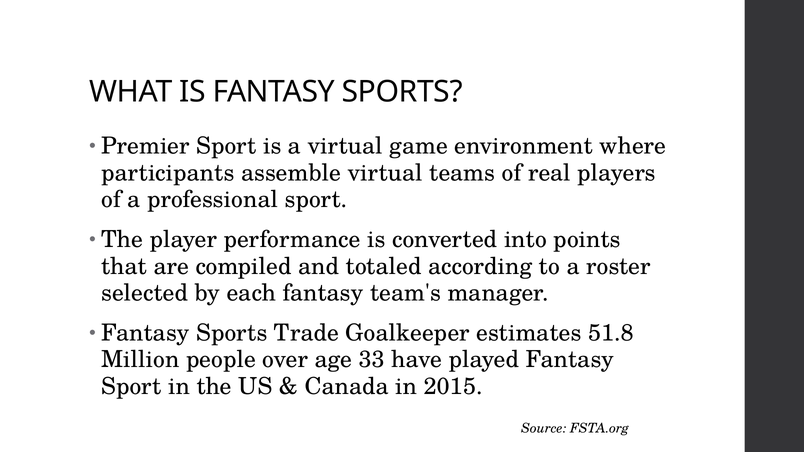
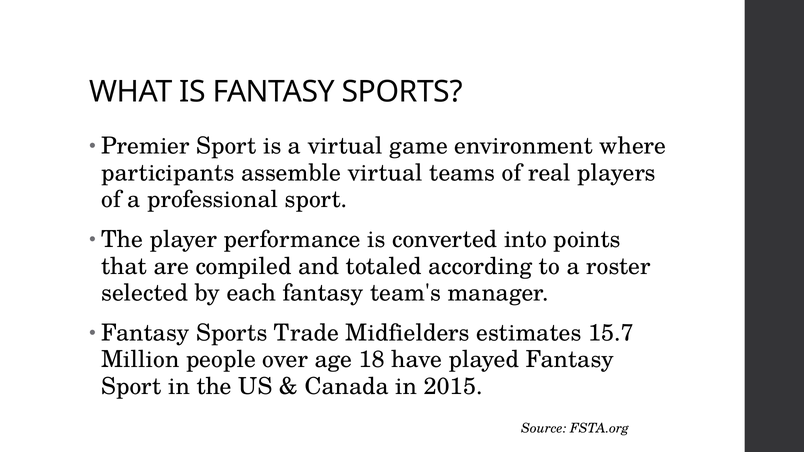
Goalkeeper: Goalkeeper -> Midfielders (408, 333)
51.8: 51.8 -> 15.7 (611, 333)
33: 33 -> 18 (372, 360)
